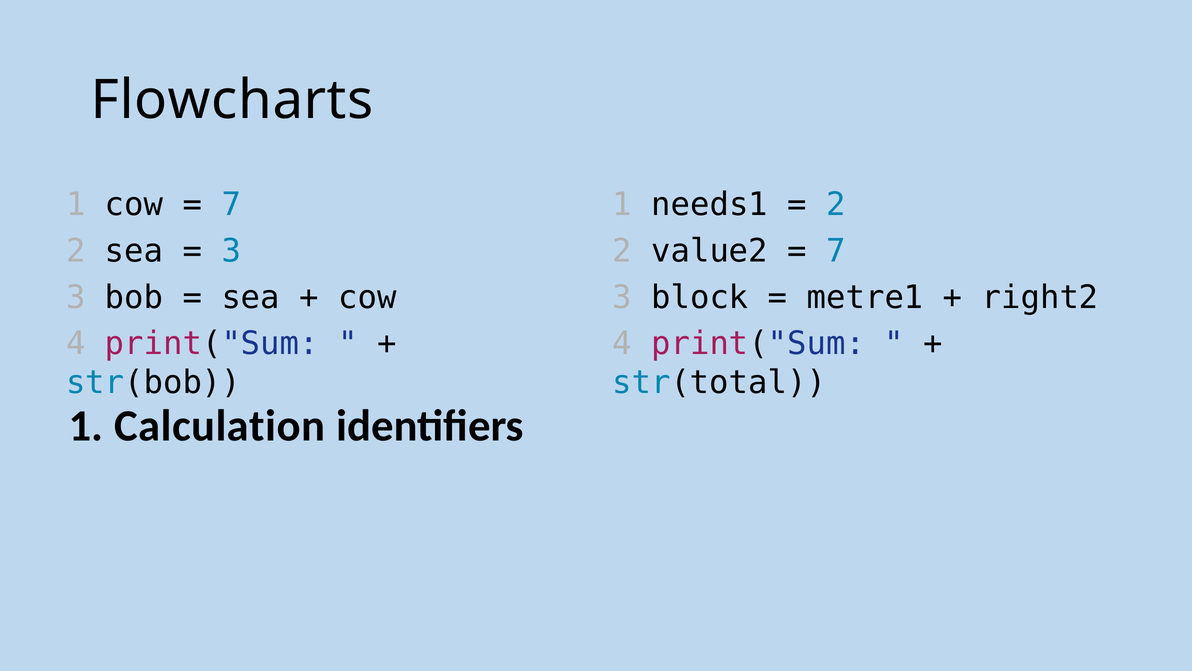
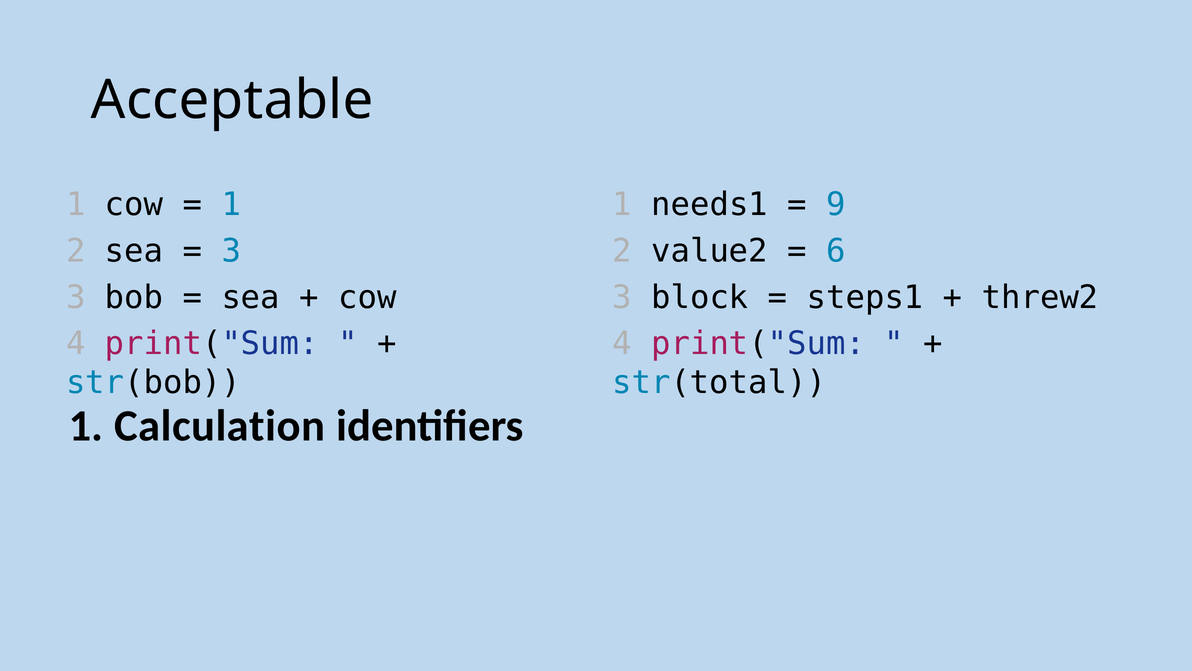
Flowcharts: Flowcharts -> Acceptable (232, 100)
7: 7 -> 1 (231, 205)
2: 2 -> 9 (836, 205)
7: 7 -> 6 (836, 251)
metre1: metre1 -> steps1 (865, 297)
right2: right2 -> threw2 (1040, 297)
